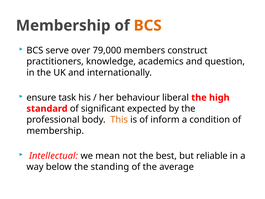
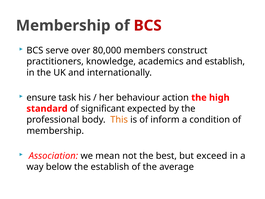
BCS colour: orange -> red (148, 26)
79,000: 79,000 -> 80,000 (107, 50)
and question: question -> establish (225, 61)
liberal: liberal -> action (175, 97)
Intellectual: Intellectual -> Association (53, 156)
reliable: reliable -> exceed (212, 156)
the standing: standing -> establish (110, 167)
